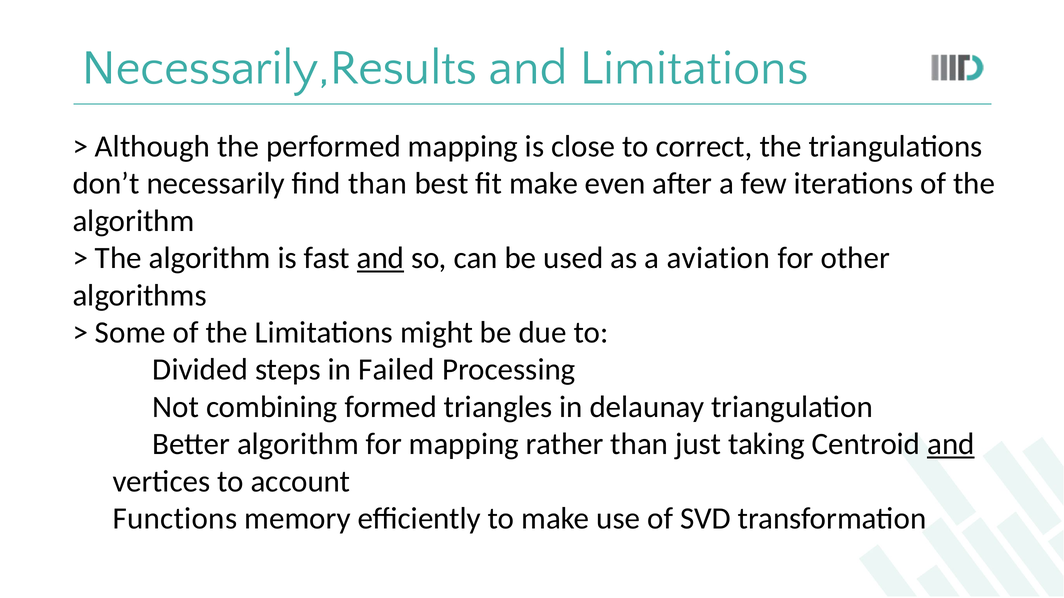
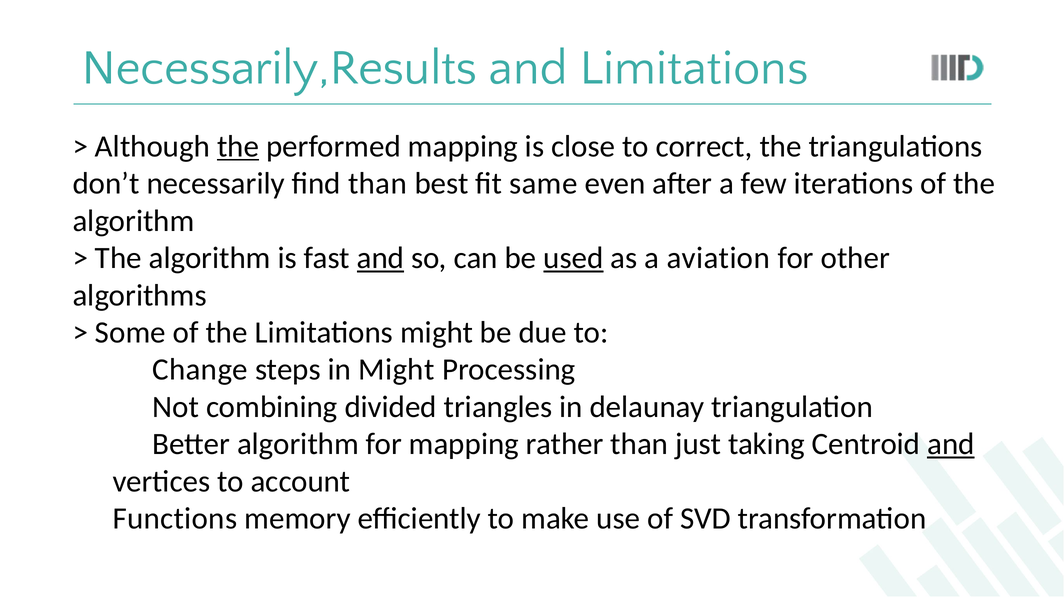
the underline: none -> present (238, 146)
fit make: make -> same (543, 184)
used underline: none -> present (573, 258)
Divided: Divided -> Change (200, 370)
in Failed: Failed -> Might (396, 370)
formed: formed -> divided (391, 407)
